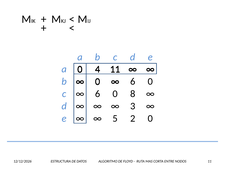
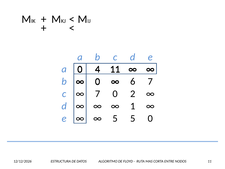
0: 0 -> 7 (150, 81)
6: 6 -> 7 (98, 94)
8: 8 -> 2 (133, 94)
3: 3 -> 1 (133, 106)
5 2: 2 -> 5 (133, 118)
